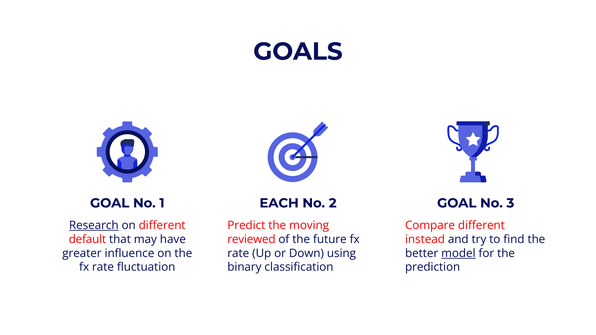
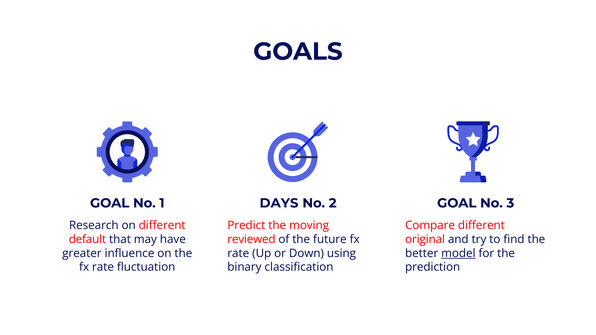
EACH: EACH -> DAYS (279, 203)
Research underline: present -> none (94, 226)
instead: instead -> original (425, 240)
